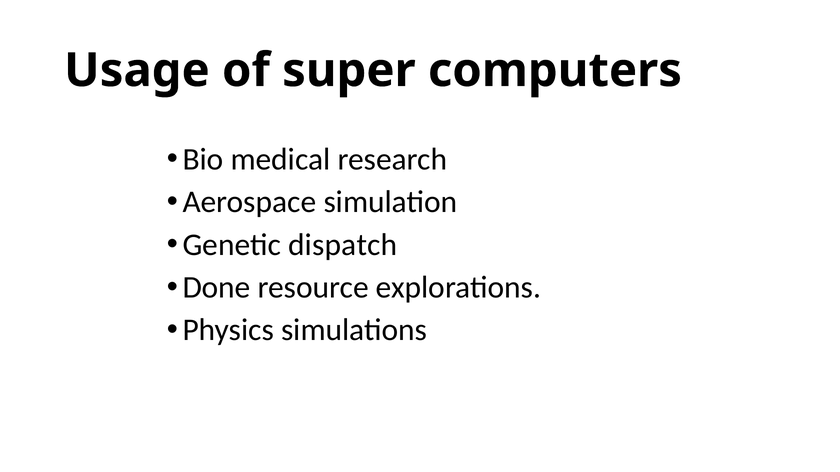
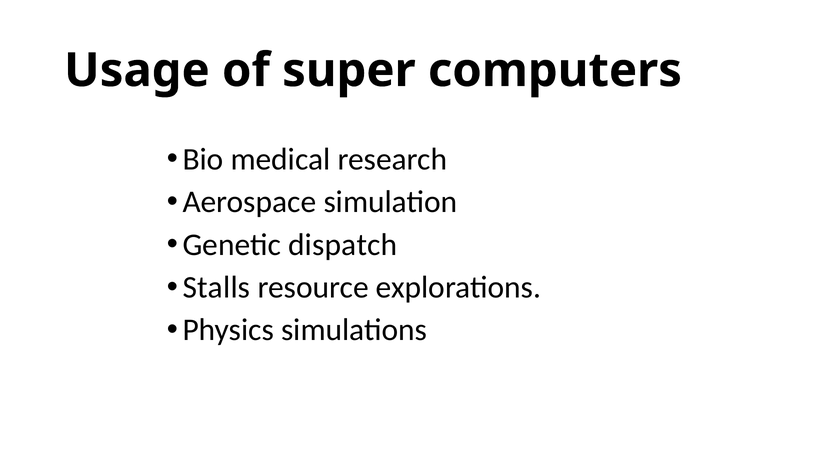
Done: Done -> Stalls (216, 288)
